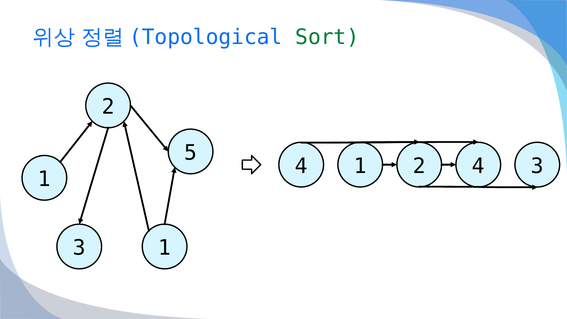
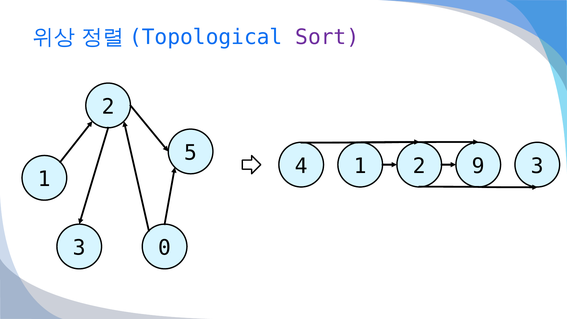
Sort colour: green -> purple (327, 37)
2 4: 4 -> 9 (478, 166)
3 1: 1 -> 0 (165, 248)
